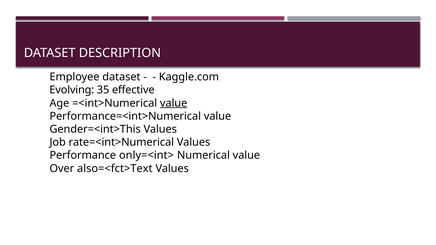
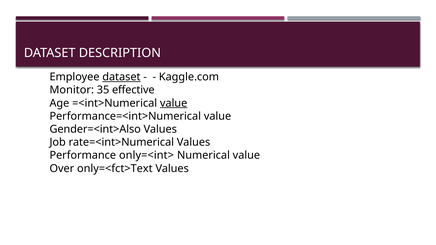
dataset underline: none -> present (121, 77)
Evolving: Evolving -> Monitor (72, 90)
Gender=<int>This: Gender=<int>This -> Gender=<int>Also (95, 129)
also=<fct>Text: also=<fct>Text -> only=<fct>Text (115, 169)
